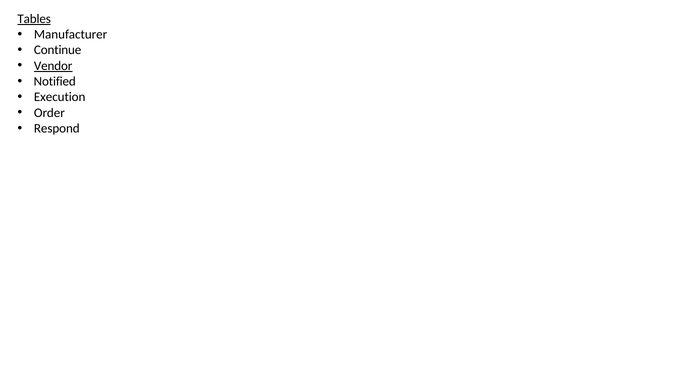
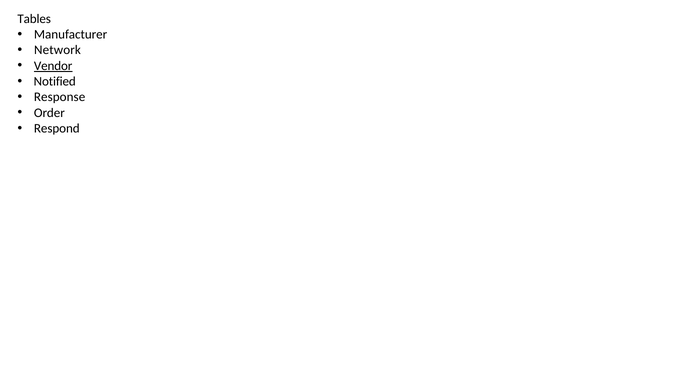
Tables underline: present -> none (34, 19)
Continue: Continue -> Network (58, 50)
Execution: Execution -> Response (60, 97)
